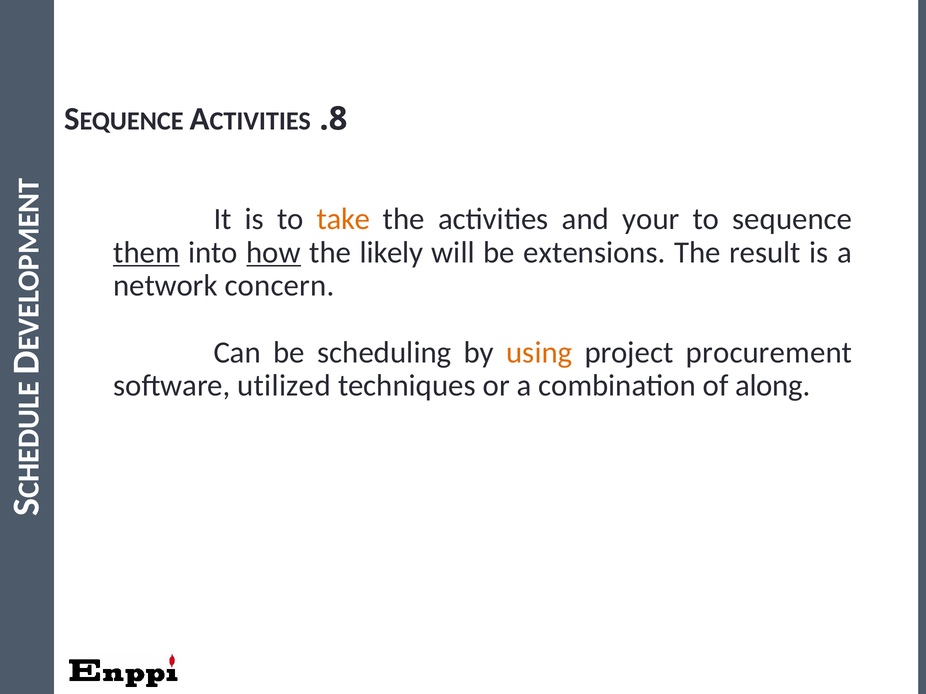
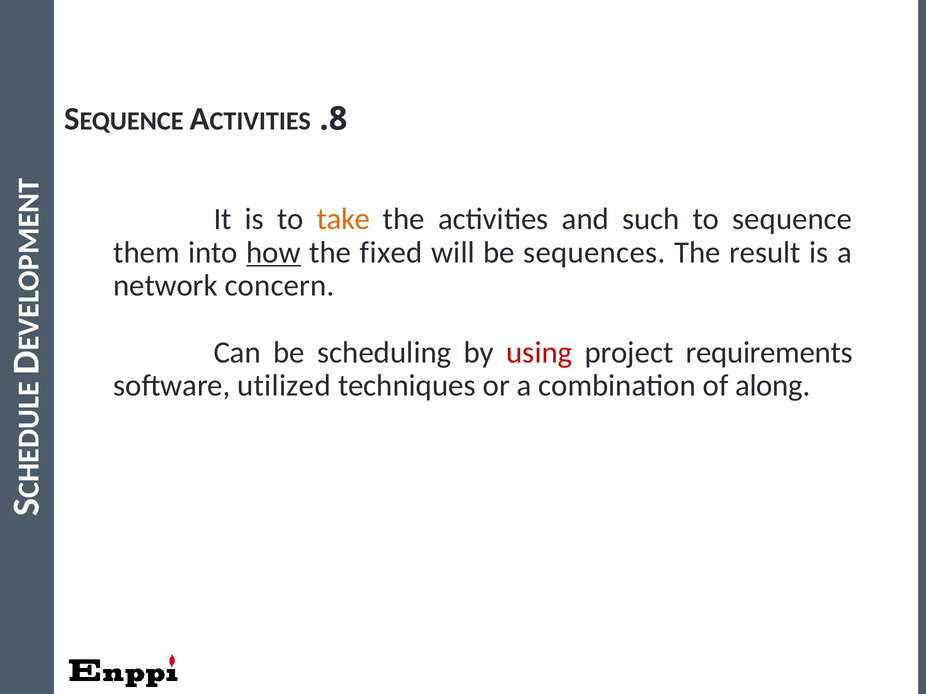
your: your -> such (651, 219)
them underline: present -> none (146, 253)
likely: likely -> fixed (391, 253)
extensions: extensions -> sequences (594, 253)
using colour: orange -> red (539, 353)
procurement: procurement -> requirements (769, 353)
